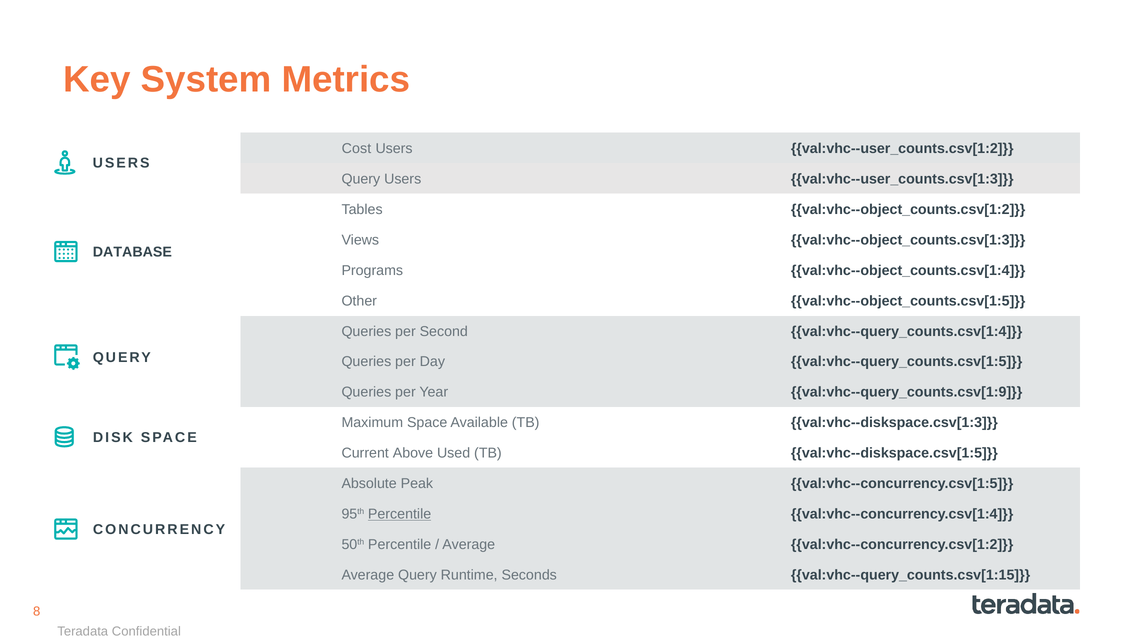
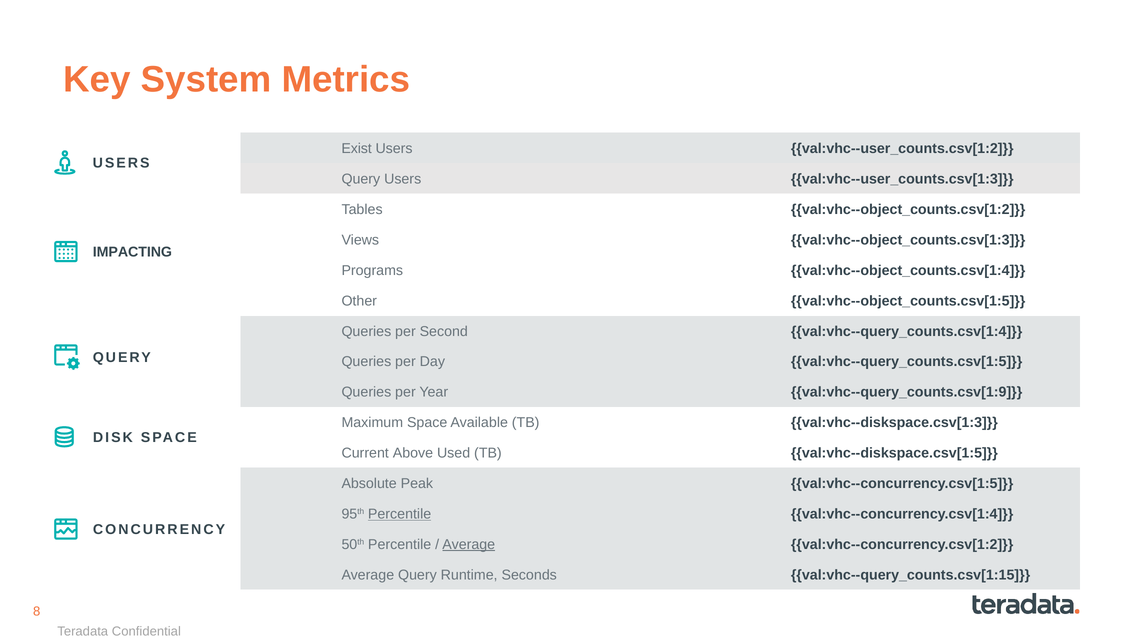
Cost: Cost -> Exist (357, 149)
DATABASE: DATABASE -> IMPACTING (132, 252)
Average underline: none -> present (469, 544)
